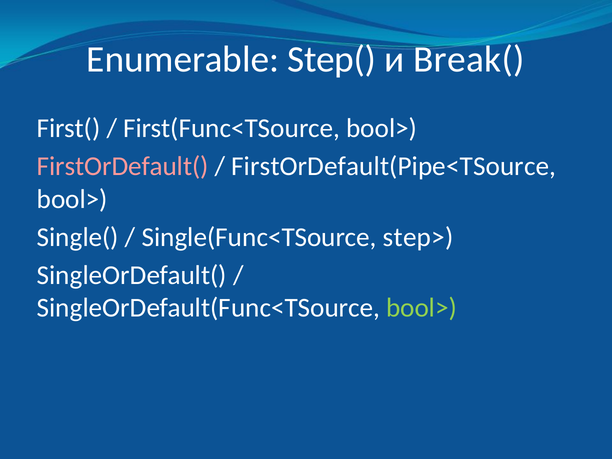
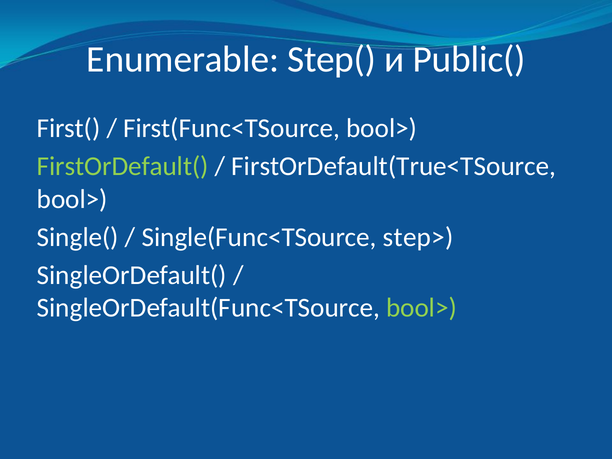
Break(: Break( -> Public( (469, 59)
FirstOrDefault( colour: pink -> light green (123, 166)
FirstOrDefault(Pipe<TSource: FirstOrDefault(Pipe<TSource -> FirstOrDefault(True<TSource (394, 166)
